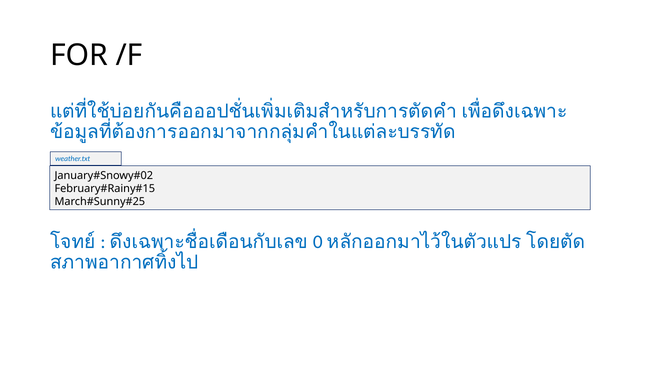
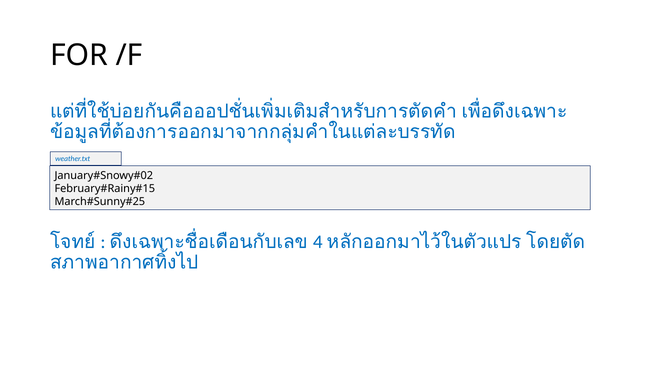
0: 0 -> 4 (318, 242)
